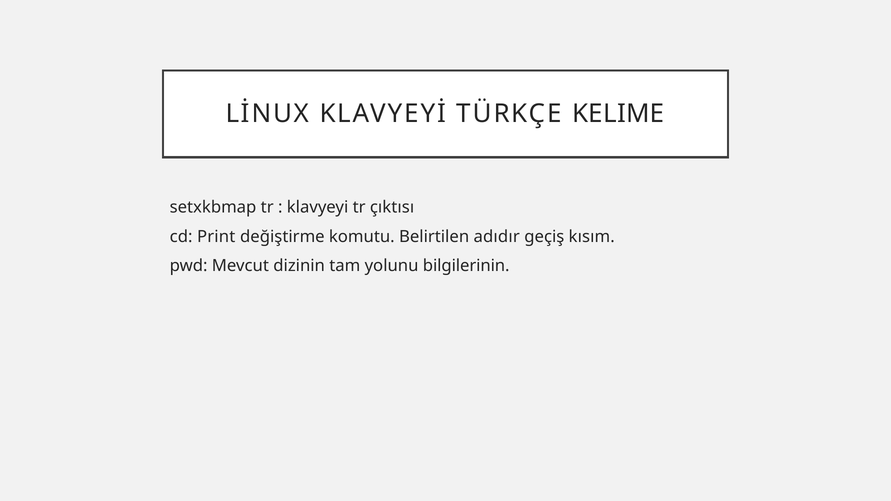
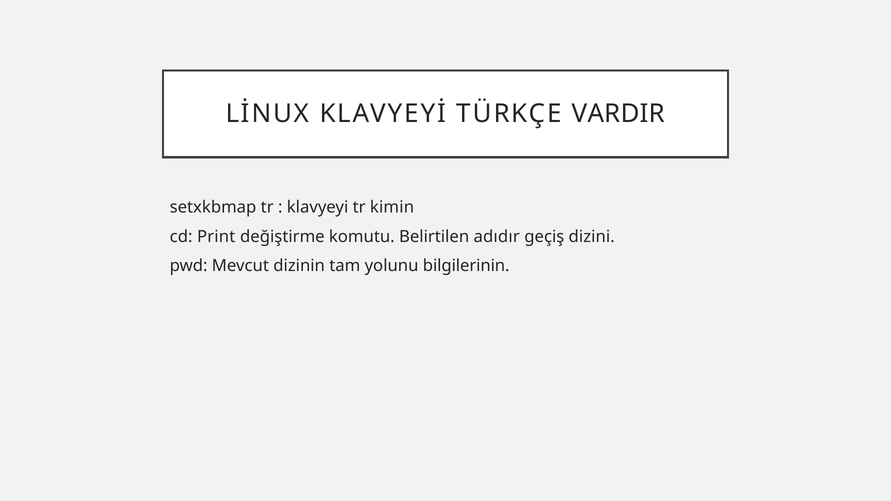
KELIME: KELIME -> VARDIR (618, 114)
çıktısı: çıktısı -> kimin (392, 207)
kısım: kısım -> dizini (592, 237)
